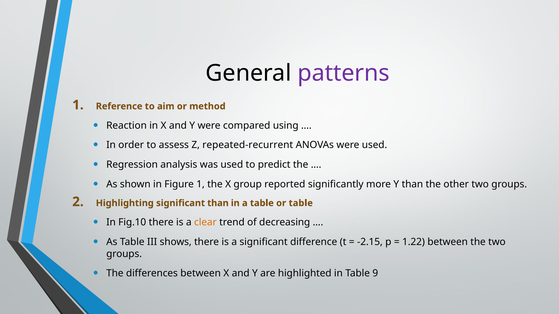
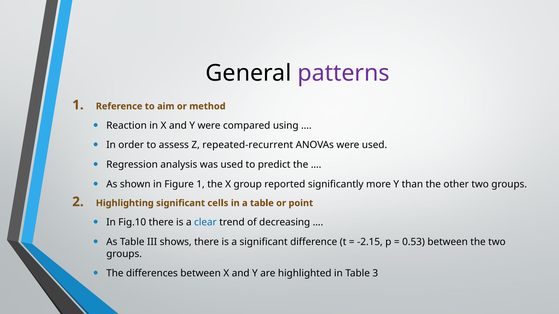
significant than: than -> cells (218, 203)
or table: table -> point (301, 203)
clear colour: orange -> blue (205, 223)
1.22: 1.22 -> 0.53 (414, 242)
9: 9 -> 3 (375, 274)
